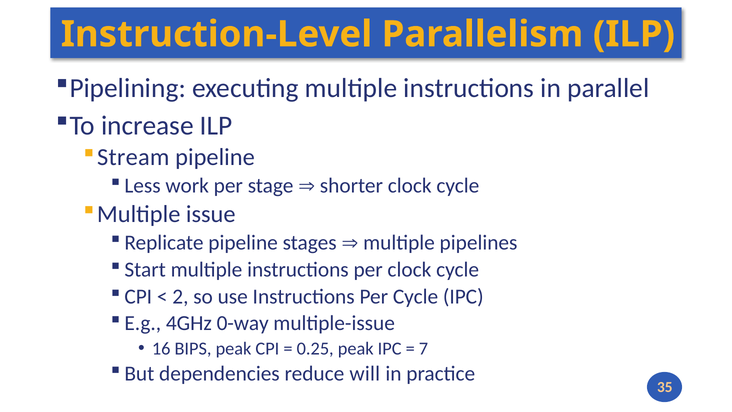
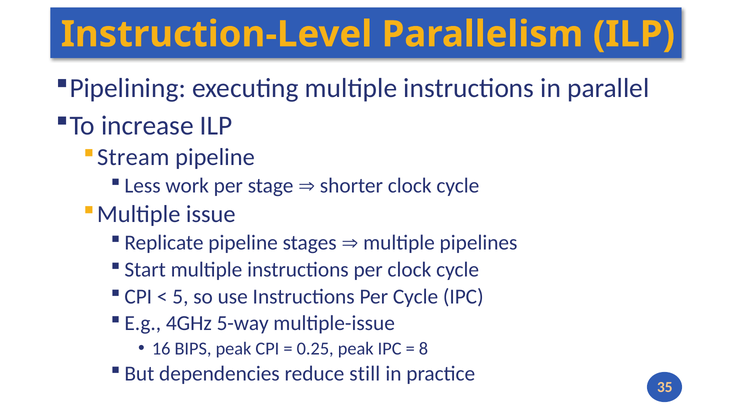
2: 2 -> 5 (180, 296)
0-way: 0-way -> 5-way (243, 323)
7: 7 -> 8 (423, 348)
will: will -> still (365, 374)
